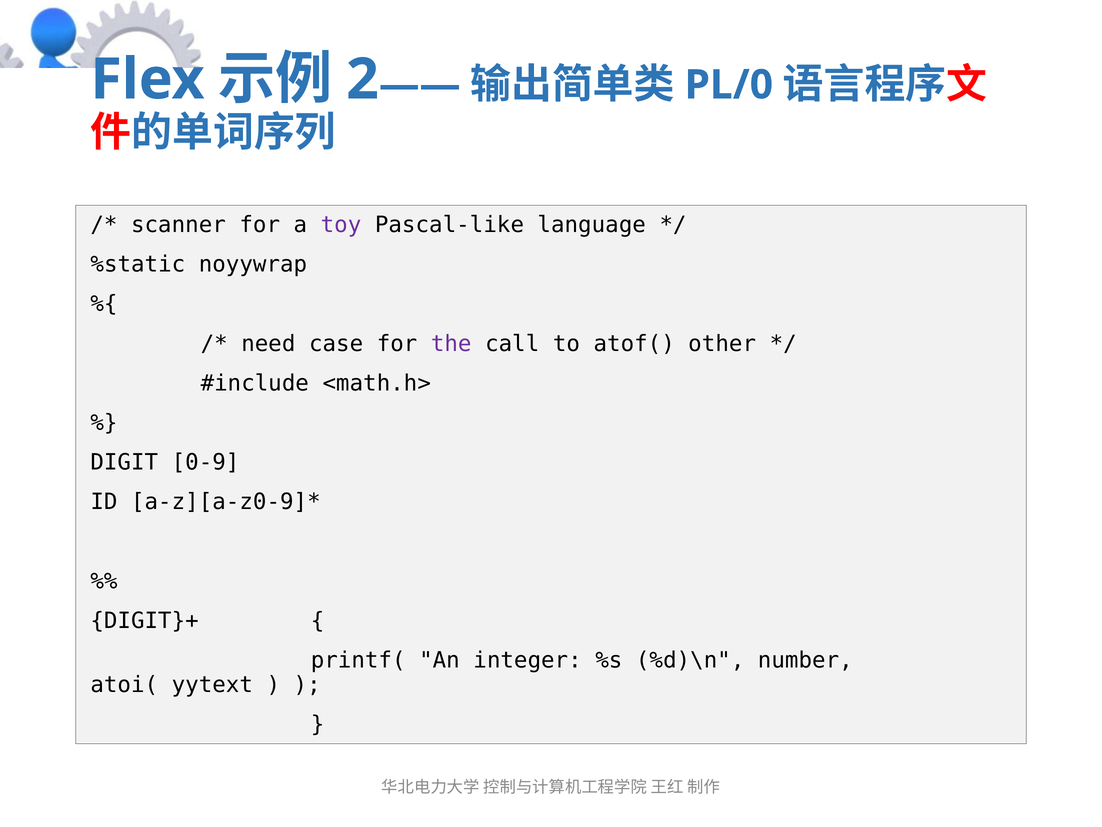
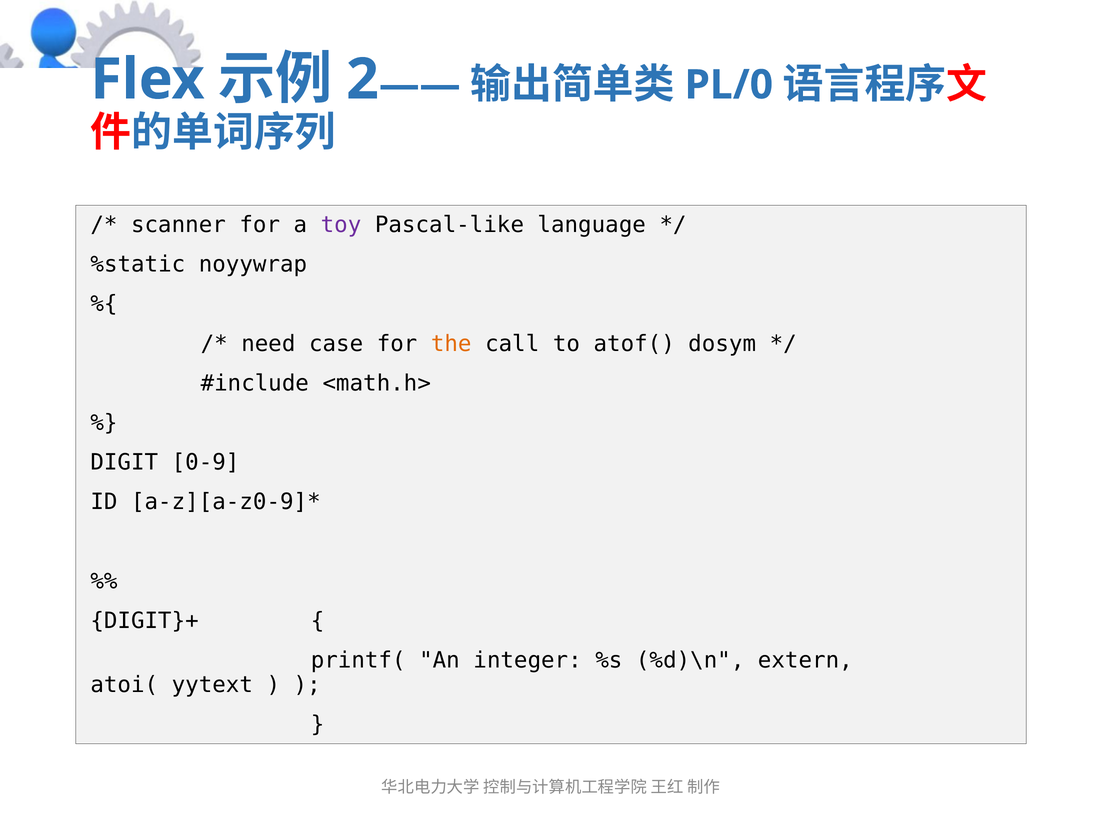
the colour: purple -> orange (451, 343)
other: other -> dosym (722, 343)
number: number -> extern (805, 660)
